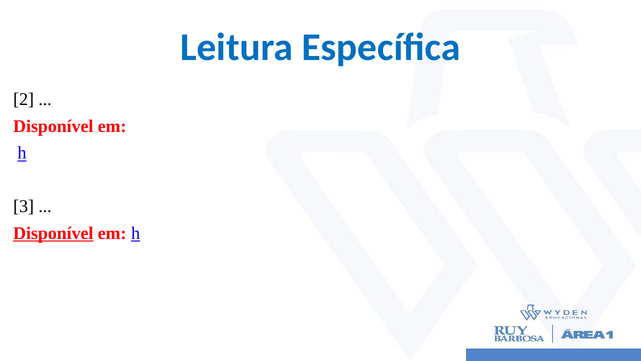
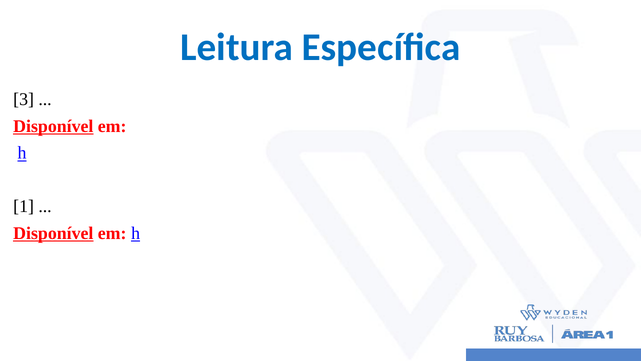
2: 2 -> 3 (24, 99)
Disponível underline: none -> present (53, 126)
3: 3 -> 1 (24, 206)
